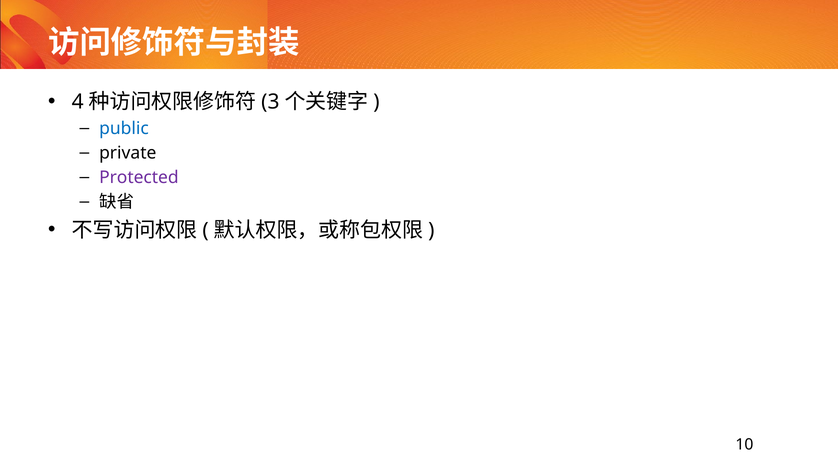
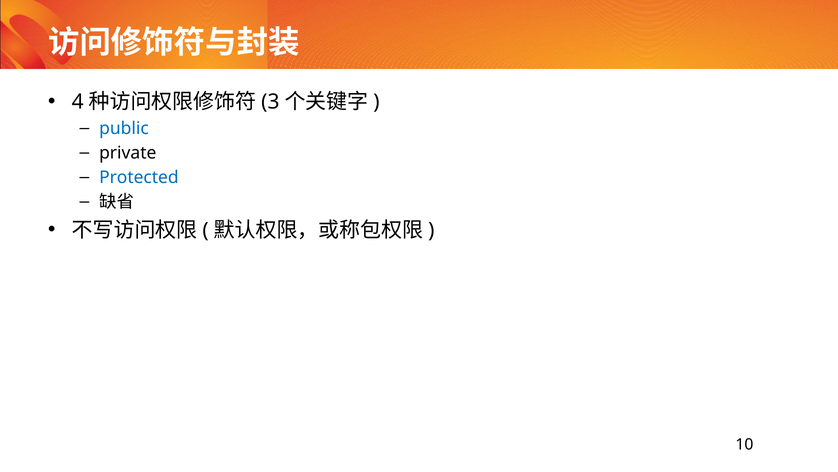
Protected colour: purple -> blue (139, 177)
